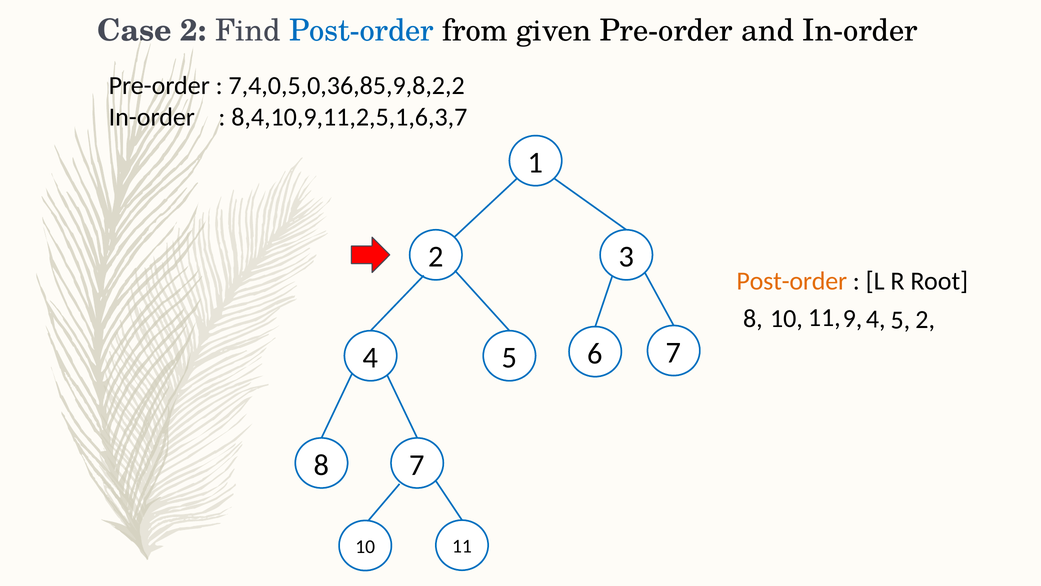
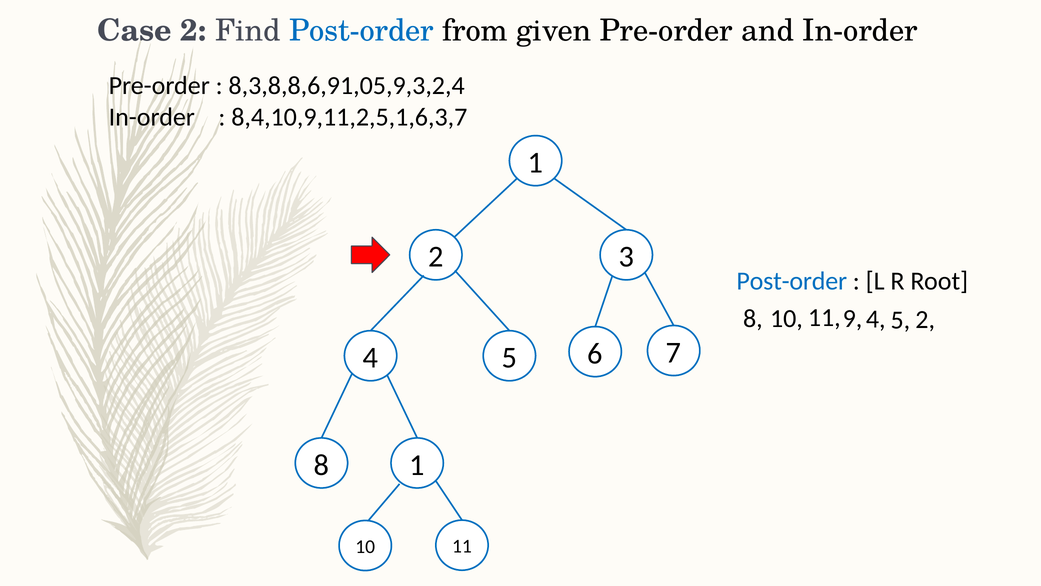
7,4,0,5,0,36,85,9,8,2,2: 7,4,0,5,0,36,85,9,8,2,2 -> 8,3,8,8,6,91,05,9,3,2,4 (347, 86)
Post-order colour: orange -> blue (792, 281)
8 7: 7 -> 1 (417, 465)
